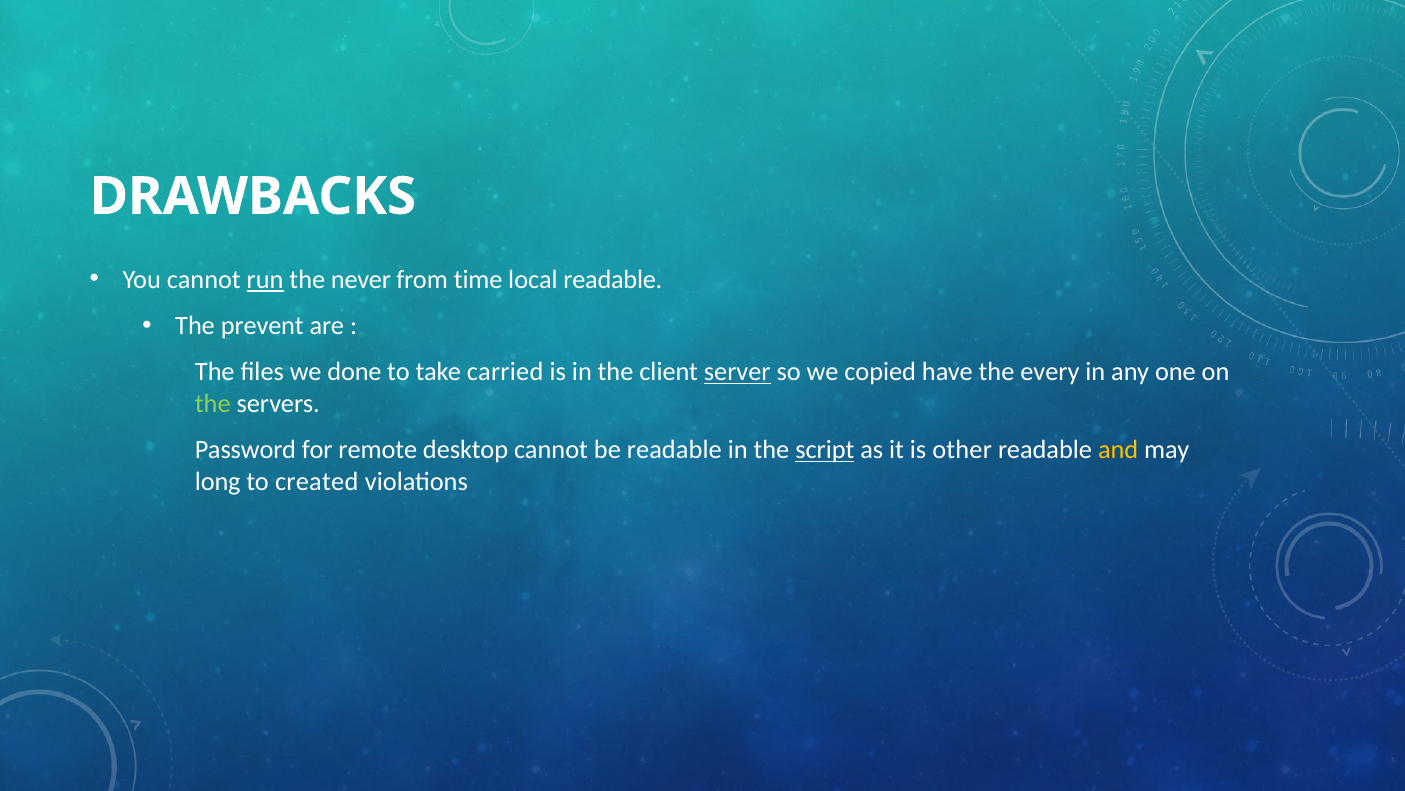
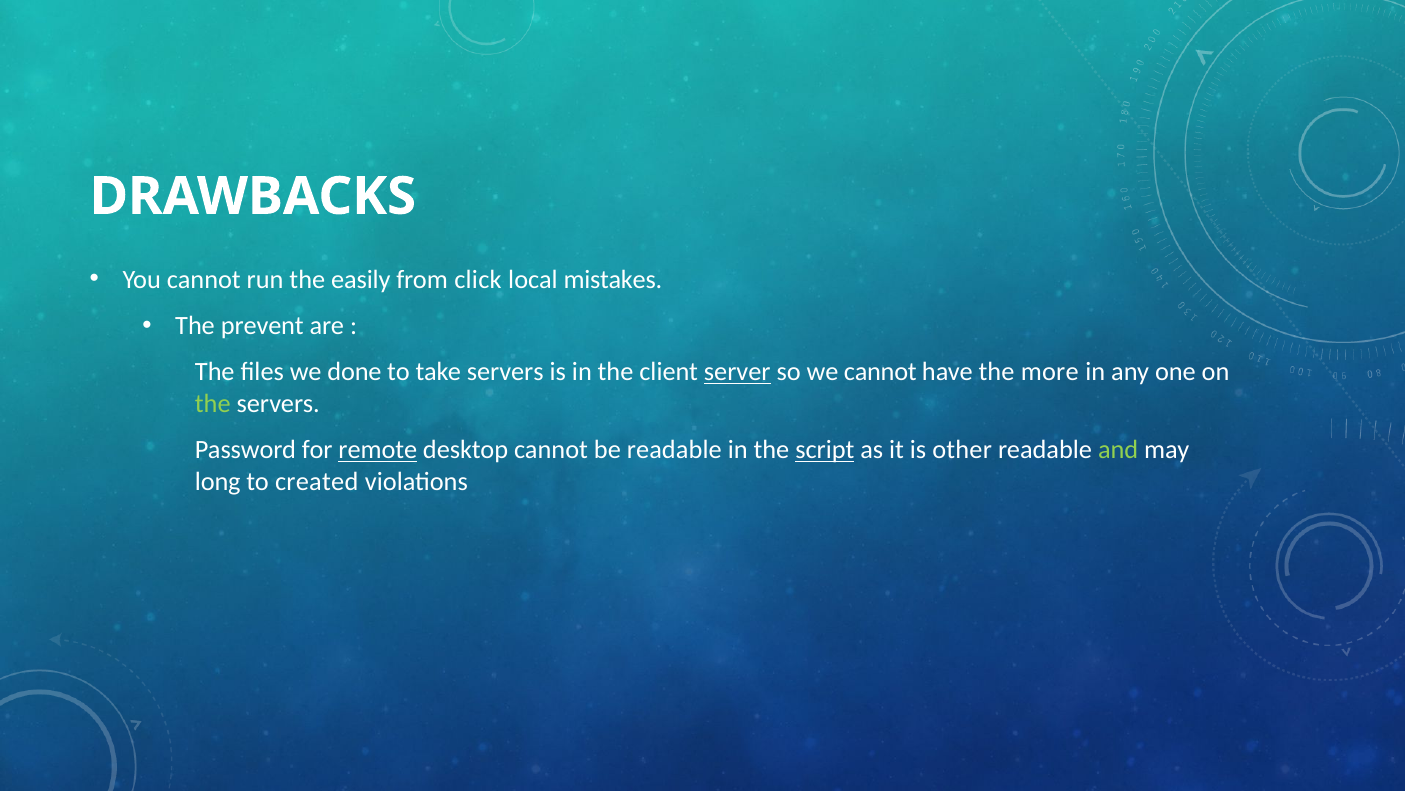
run underline: present -> none (265, 279)
never: never -> easily (361, 279)
time: time -> click (478, 279)
local readable: readable -> mistakes (613, 279)
take carried: carried -> servers (505, 372)
we copied: copied -> cannot (880, 372)
every: every -> more (1050, 372)
remote underline: none -> present (378, 450)
and colour: yellow -> light green (1118, 450)
